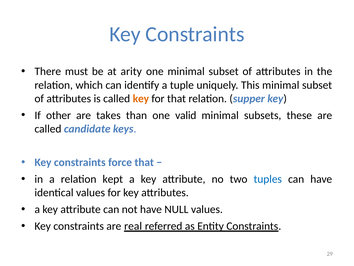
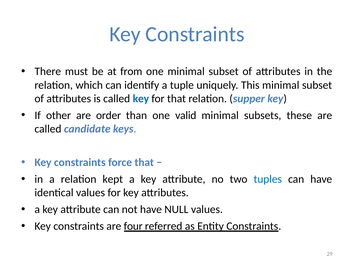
arity: arity -> from (131, 71)
key colour: orange -> blue (141, 98)
takes: takes -> order (109, 115)
real: real -> four (133, 226)
